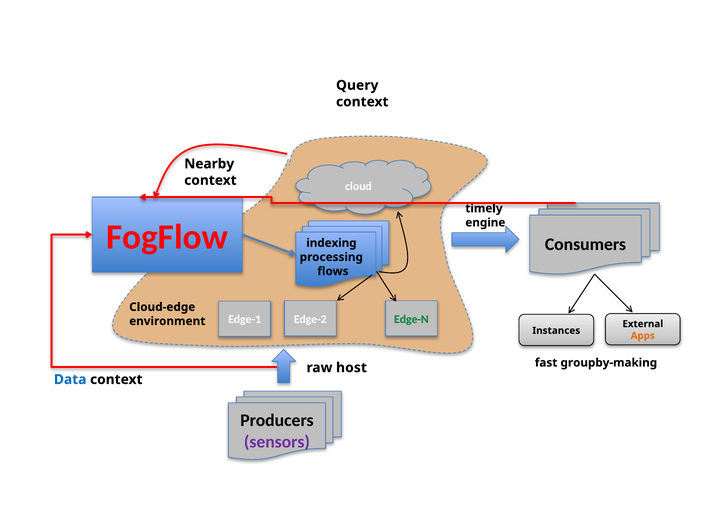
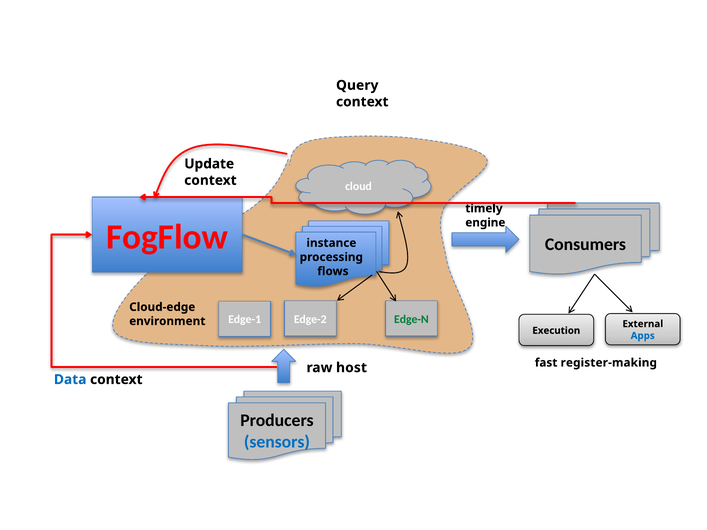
Nearby: Nearby -> Update (209, 164)
indexing: indexing -> instance (331, 243)
Instances: Instances -> Execution (556, 331)
Apps colour: orange -> blue (643, 336)
groupby-making: groupby-making -> register-making (609, 363)
sensors colour: purple -> blue (277, 442)
